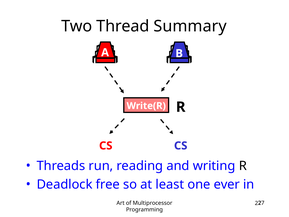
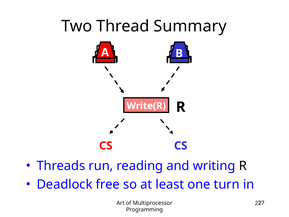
ever: ever -> turn (227, 184)
